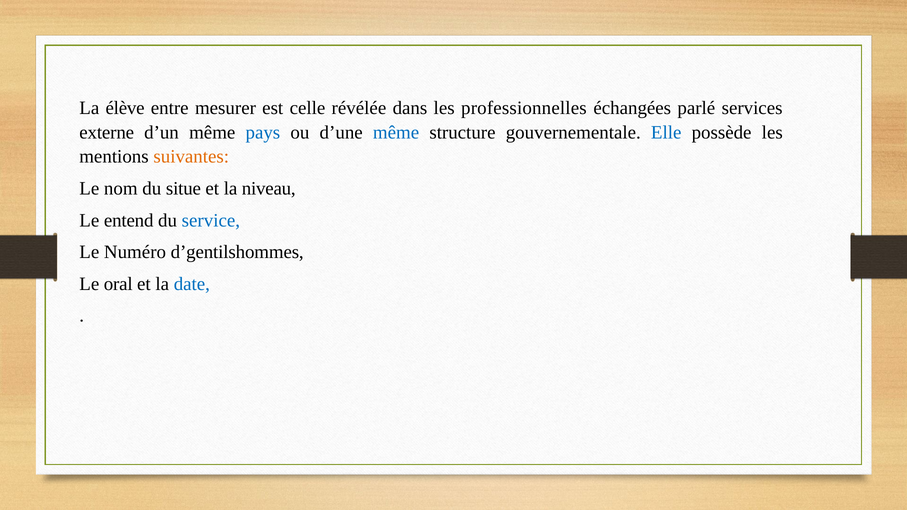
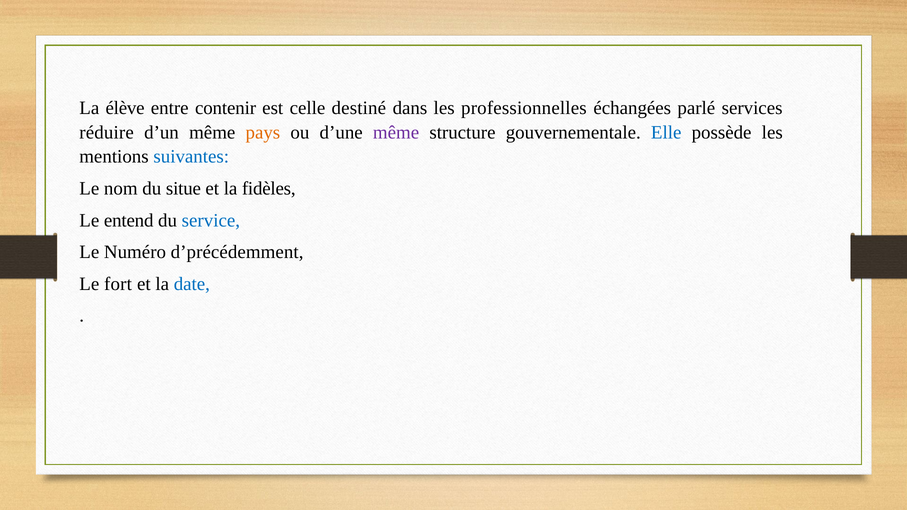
mesurer: mesurer -> contenir (226, 108)
révélée: révélée -> destiné (359, 108)
externe: externe -> réduire (107, 133)
pays colour: blue -> orange (263, 133)
même colour: blue -> purple (396, 133)
suivantes colour: orange -> blue (191, 157)
niveau: niveau -> fidèles (269, 189)
d’gentilshommes: d’gentilshommes -> d’précédemment (237, 252)
oral: oral -> fort (118, 284)
